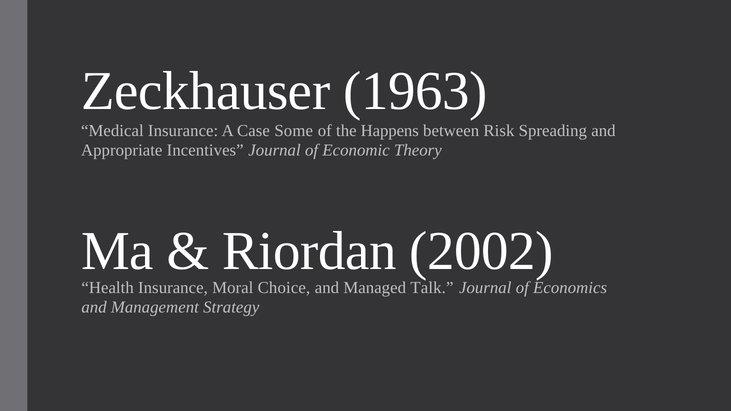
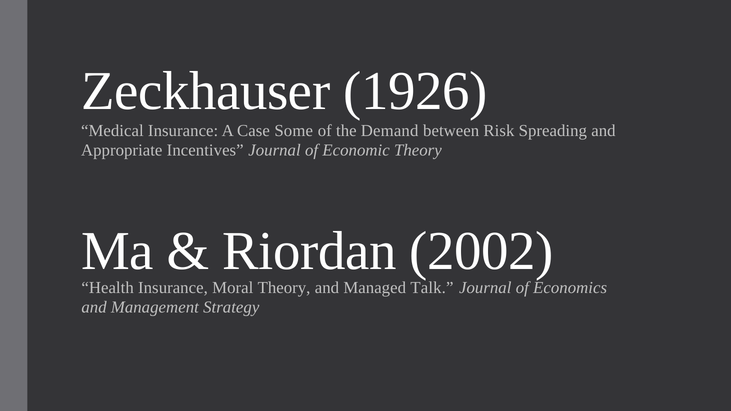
1963: 1963 -> 1926 (415, 91)
Happens: Happens -> Demand (390, 131)
Moral Choice: Choice -> Theory (284, 288)
